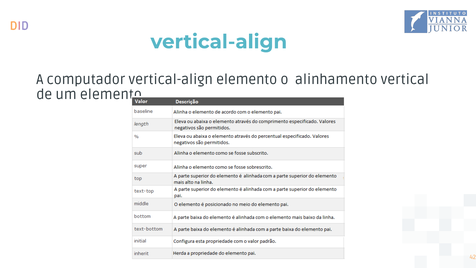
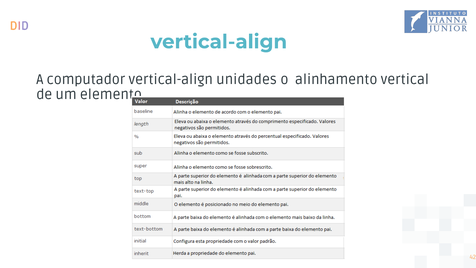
vertical-align elemento: elemento -> unidades (247, 79)
